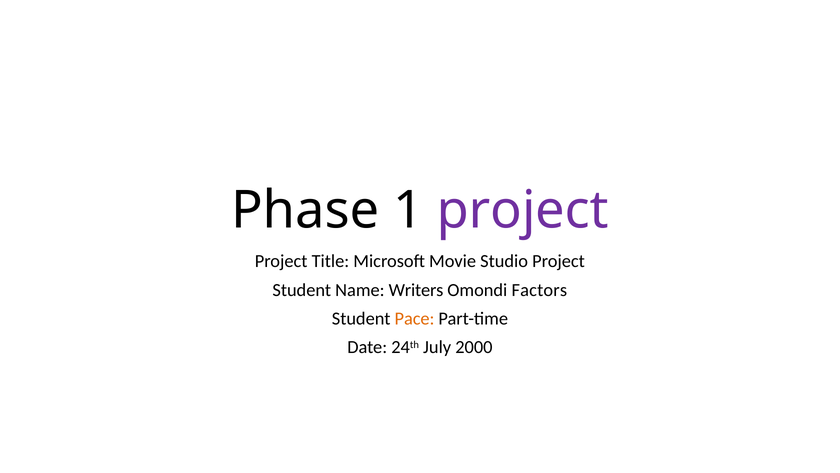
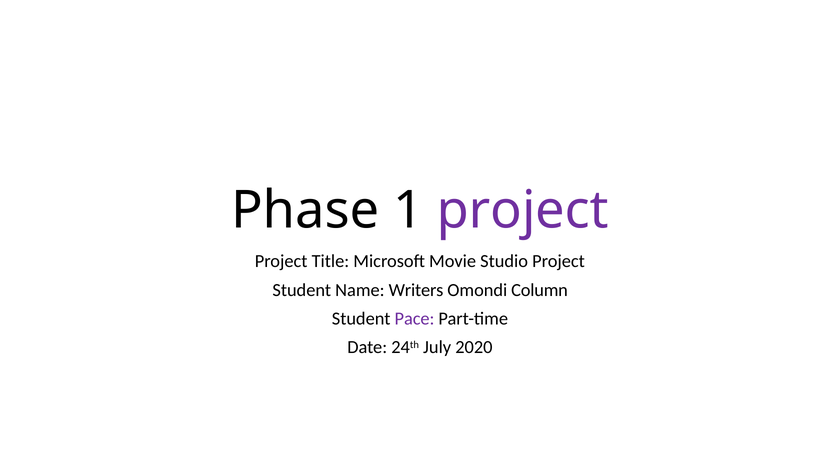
Factors: Factors -> Column (540, 290)
Pace colour: orange -> purple (415, 318)
2000: 2000 -> 2020 (474, 347)
